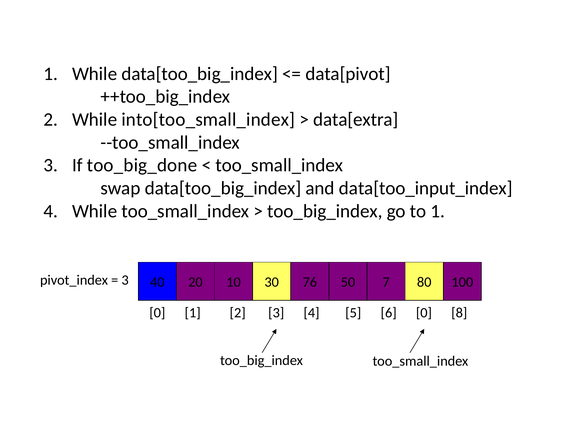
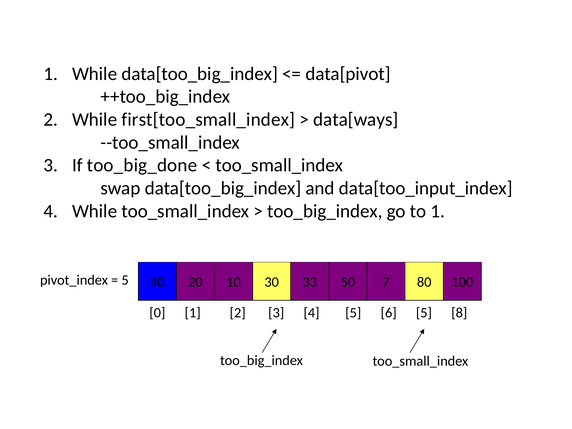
into[too_small_index: into[too_small_index -> first[too_small_index (208, 120)
data[extra: data[extra -> data[ways (356, 120)
3: 3 -> 5 (125, 280)
76: 76 -> 33 (310, 282)
6 0: 0 -> 5 (424, 313)
